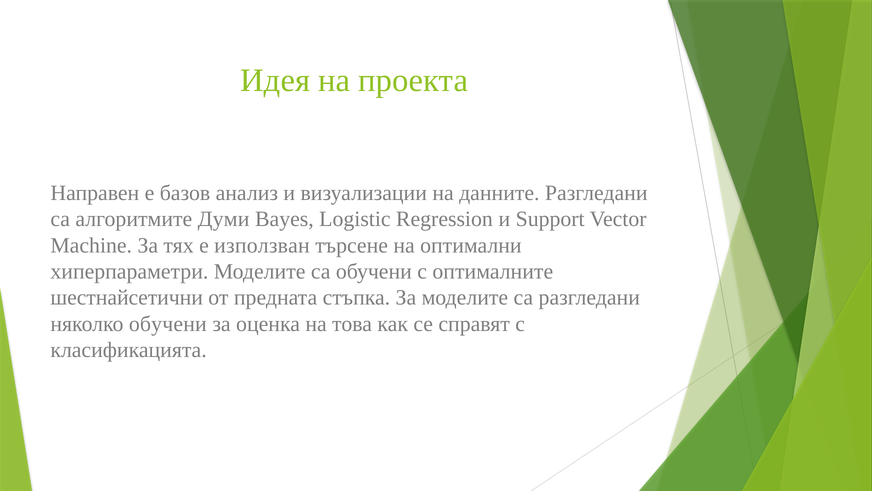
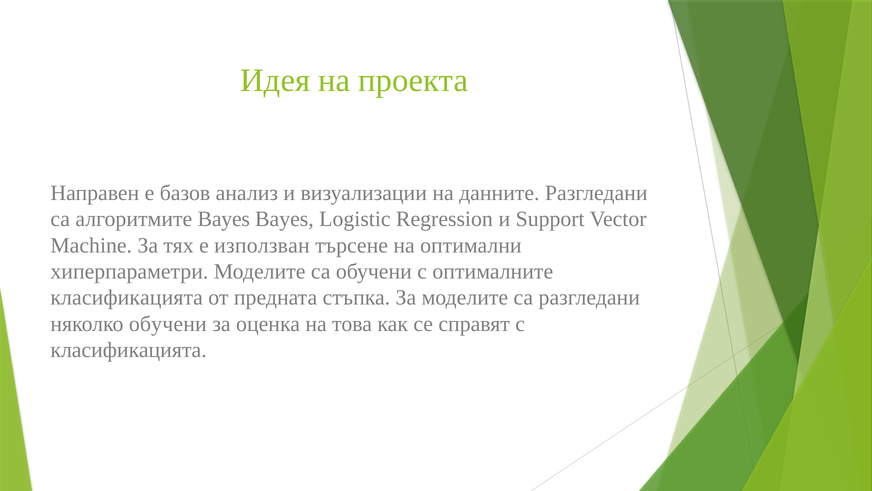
алгоритмите Думи: Думи -> Bayes (224, 219)
шестнайсетични: шестнайсетични -> класификацията (127, 297)
